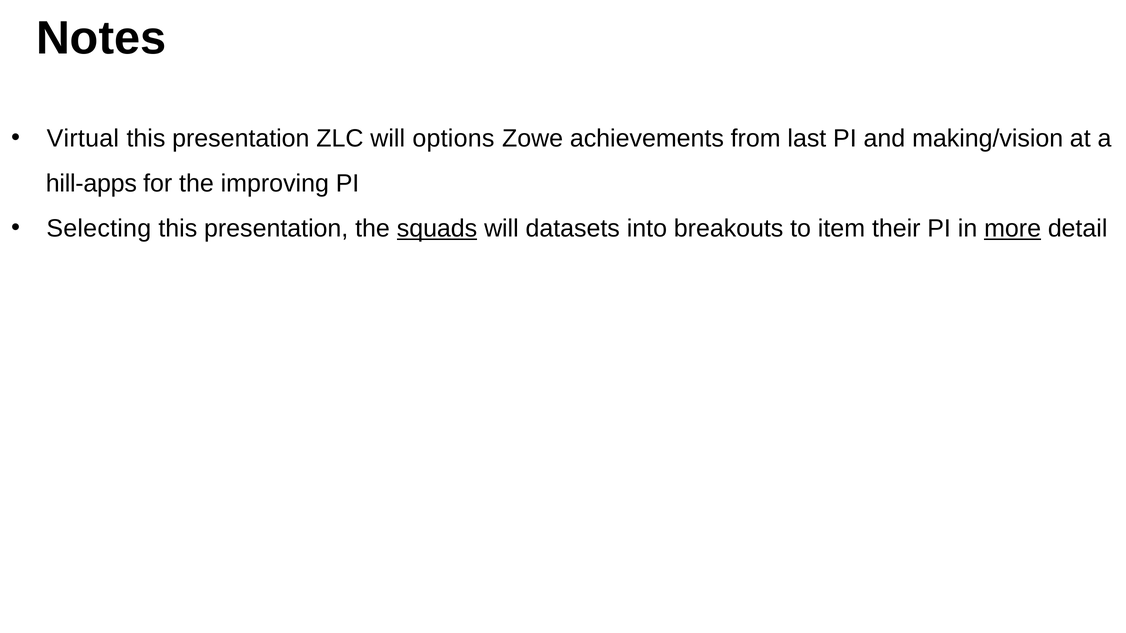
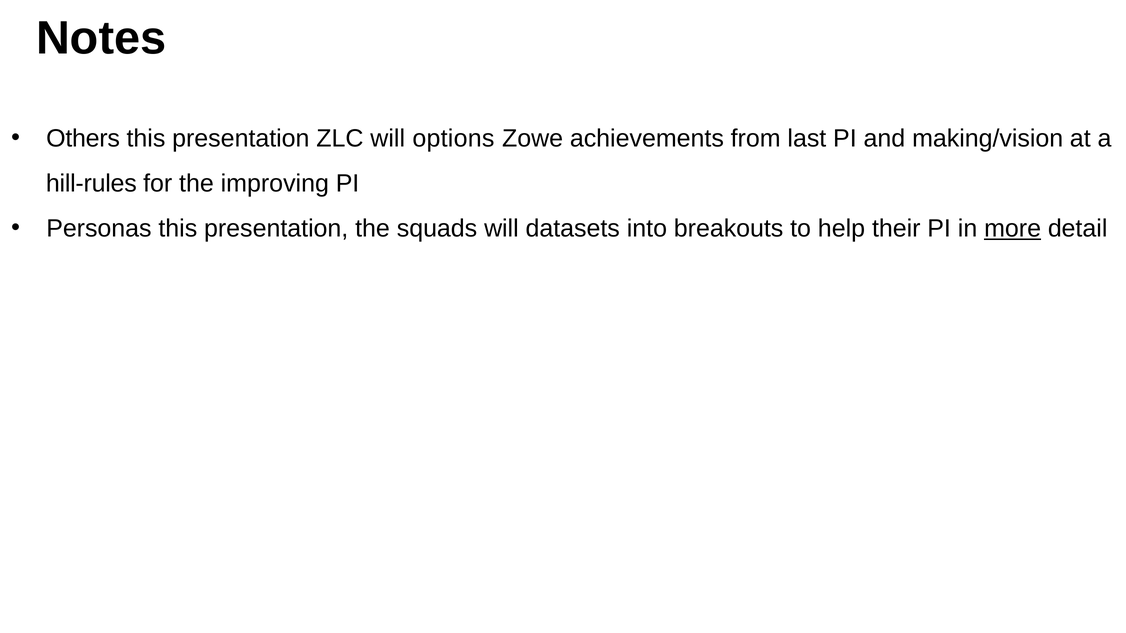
Virtual: Virtual -> Others (83, 139)
hill-apps: hill-apps -> hill-rules (91, 184)
Selecting: Selecting -> Personas (99, 229)
squads underline: present -> none (437, 229)
item: item -> help (841, 229)
